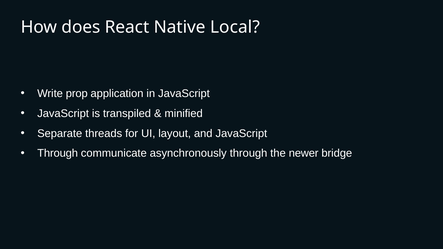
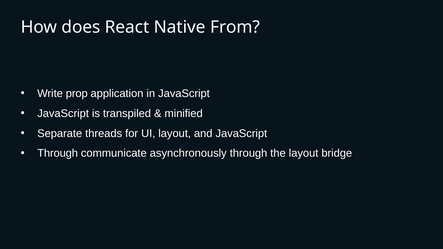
Local: Local -> From (235, 27)
the newer: newer -> layout (304, 153)
